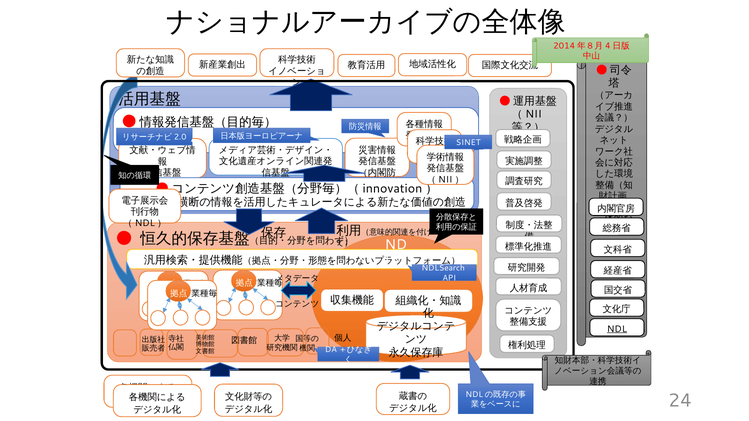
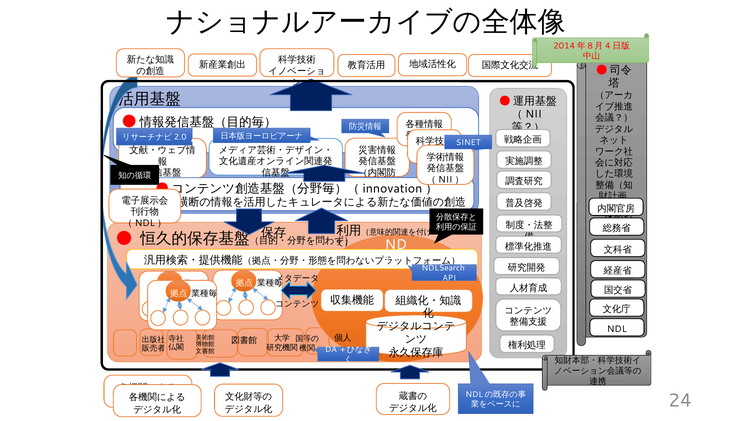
NDL underline: present -> none (617, 329)
